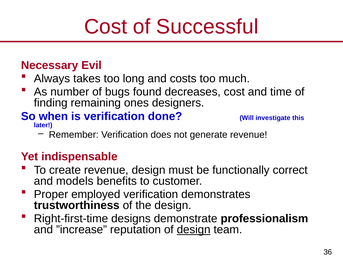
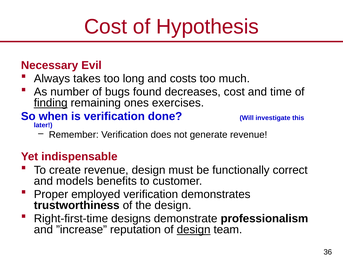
Successful: Successful -> Hypothesis (207, 27)
finding underline: none -> present (51, 103)
designers: designers -> exercises (178, 103)
